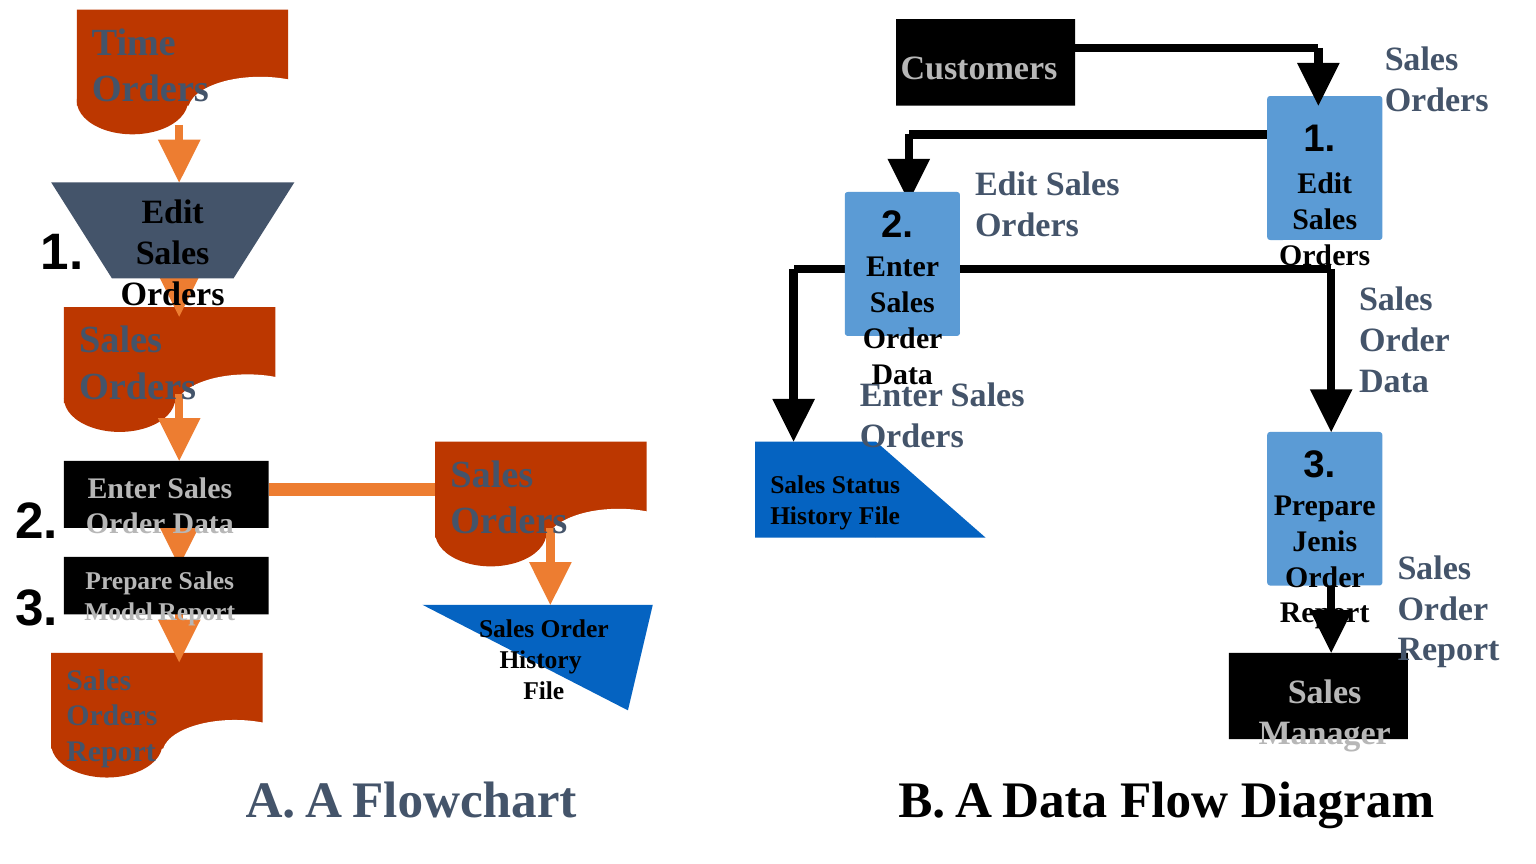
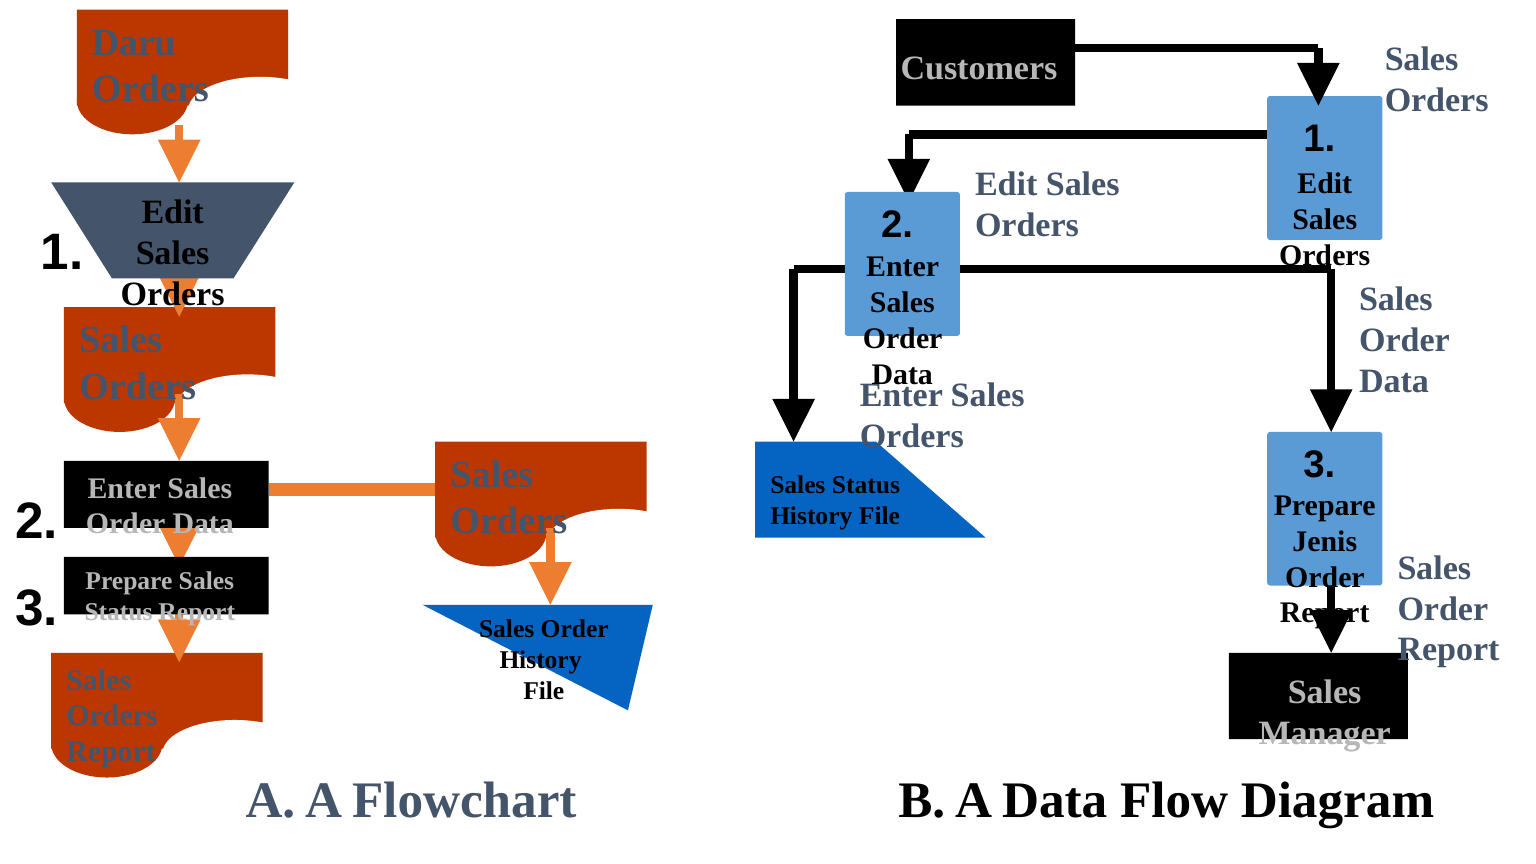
Time: Time -> Daru (134, 43)
Model: Model -> Status (119, 612)
